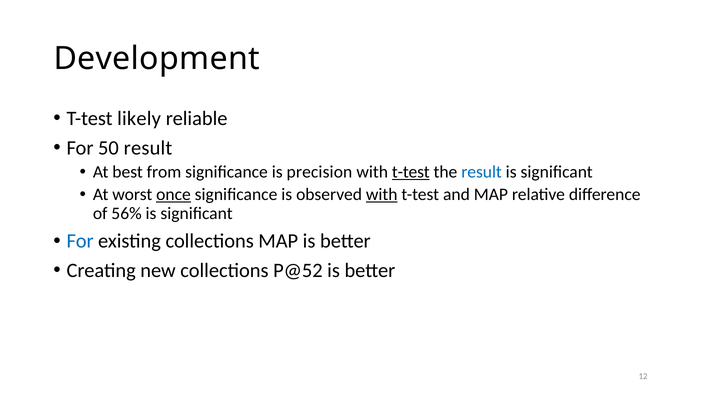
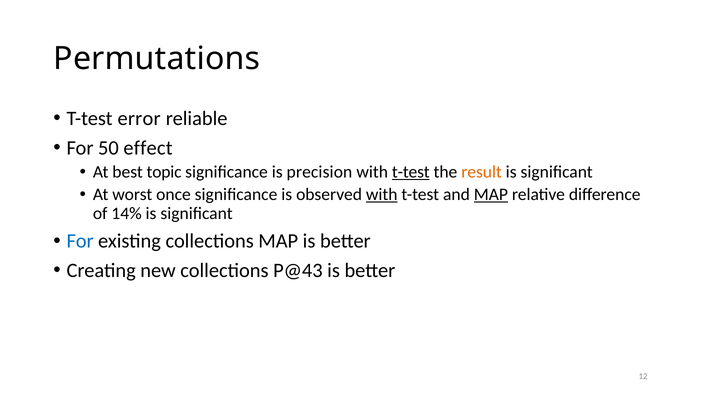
Development: Development -> Permutations (157, 59)
likely: likely -> error (139, 119)
50 result: result -> effect (148, 148)
from: from -> topic (164, 172)
result colour: blue -> orange (482, 172)
once underline: present -> none (174, 195)
MAP underline: none -> present (491, 195)
56%: 56% -> 14% (127, 214)
P@52: P@52 -> P@43 (298, 271)
